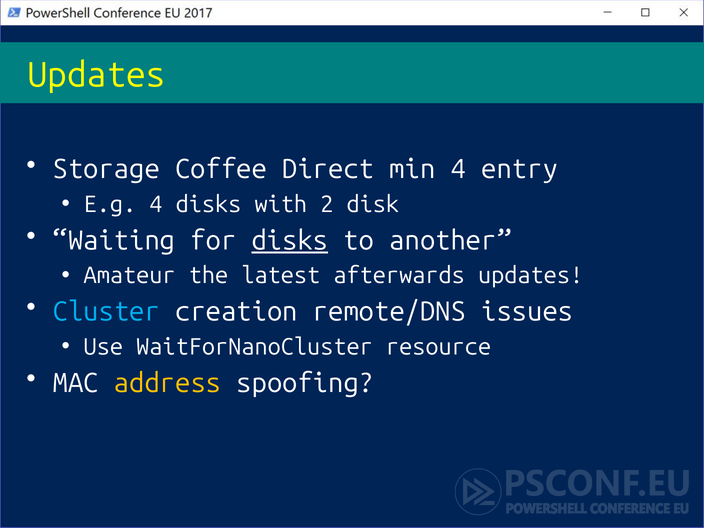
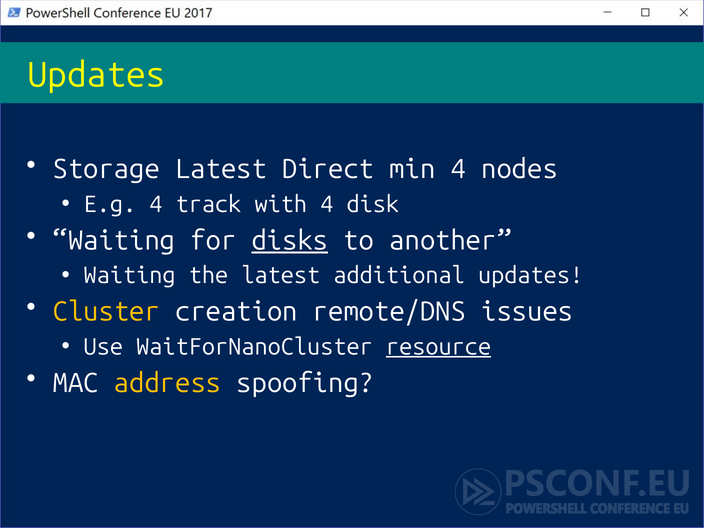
Storage Coffee: Coffee -> Latest (221, 169)
entry: entry -> nodes (520, 169)
4 disks: disks -> track (209, 204)
with 2: 2 -> 4 (327, 204)
Amateur: Amateur -> Waiting (130, 276)
afterwards: afterwards -> additional (399, 276)
Cluster colour: light blue -> yellow (106, 312)
resource underline: none -> present (439, 347)
